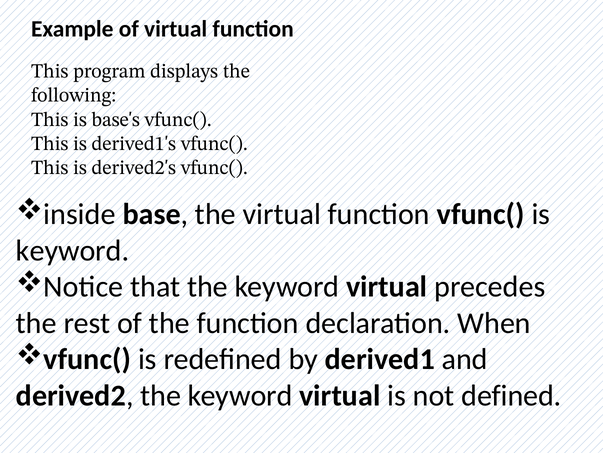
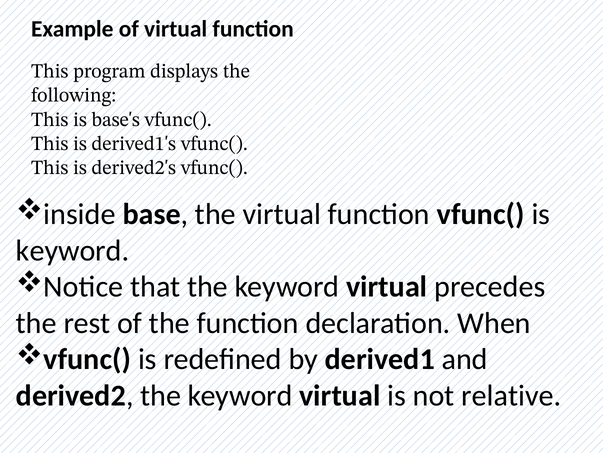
defined: defined -> relative (511, 395)
